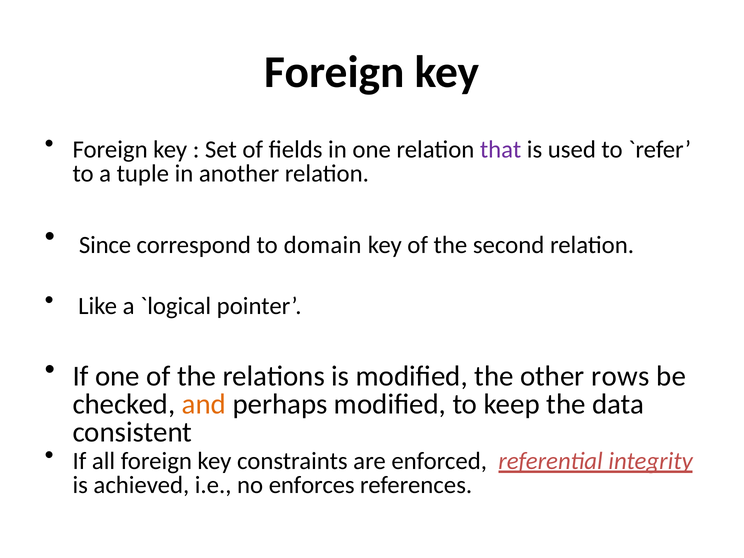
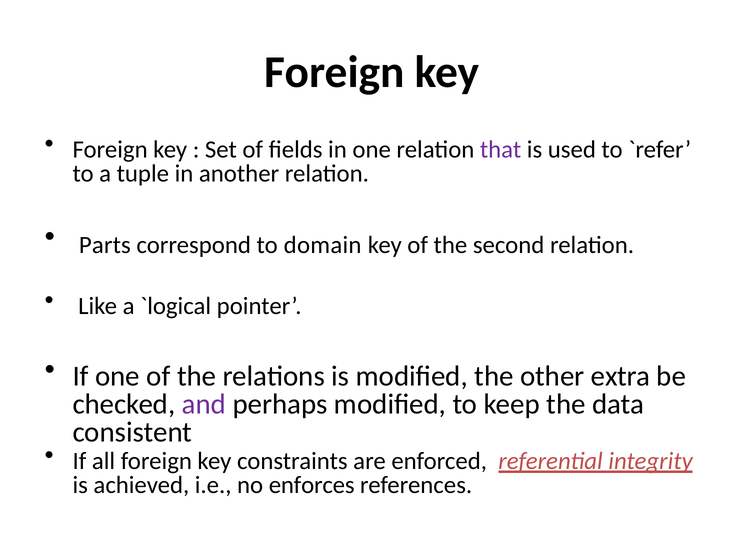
Since: Since -> Parts (105, 245)
rows: rows -> extra (621, 376)
and colour: orange -> purple (204, 404)
